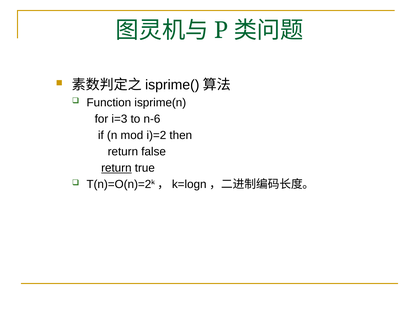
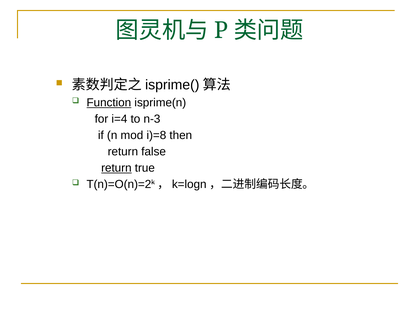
Function underline: none -> present (109, 102)
i=3: i=3 -> i=4 (119, 119)
n-6: n-6 -> n-3 (152, 119)
i)=2: i)=2 -> i)=8 (156, 135)
